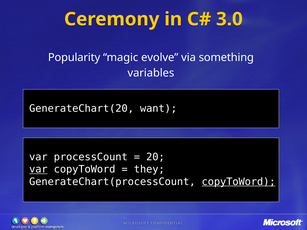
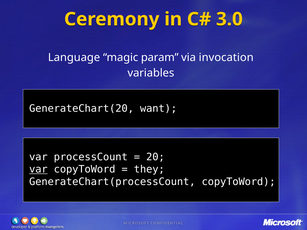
Popularity: Popularity -> Language (74, 58)
evolve: evolve -> param (160, 58)
something: something -> invocation (226, 58)
copyToWord underline: present -> none (239, 182)
